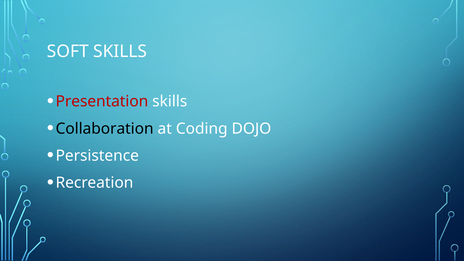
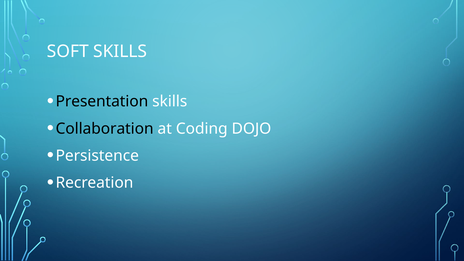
Presentation colour: red -> black (102, 101)
